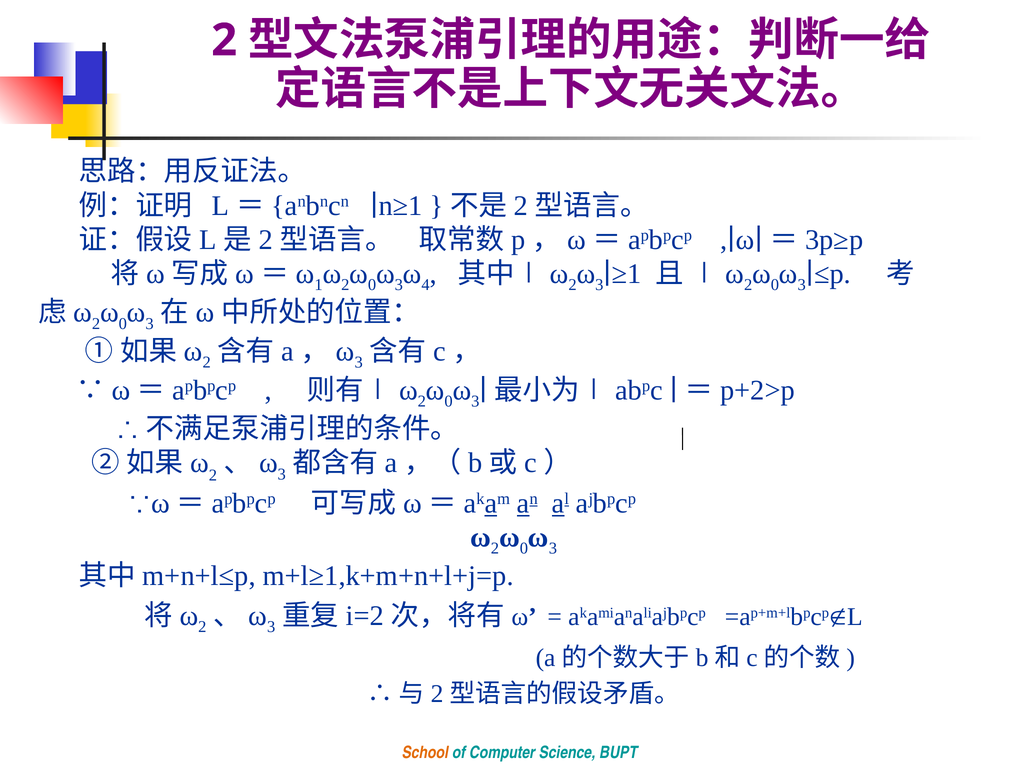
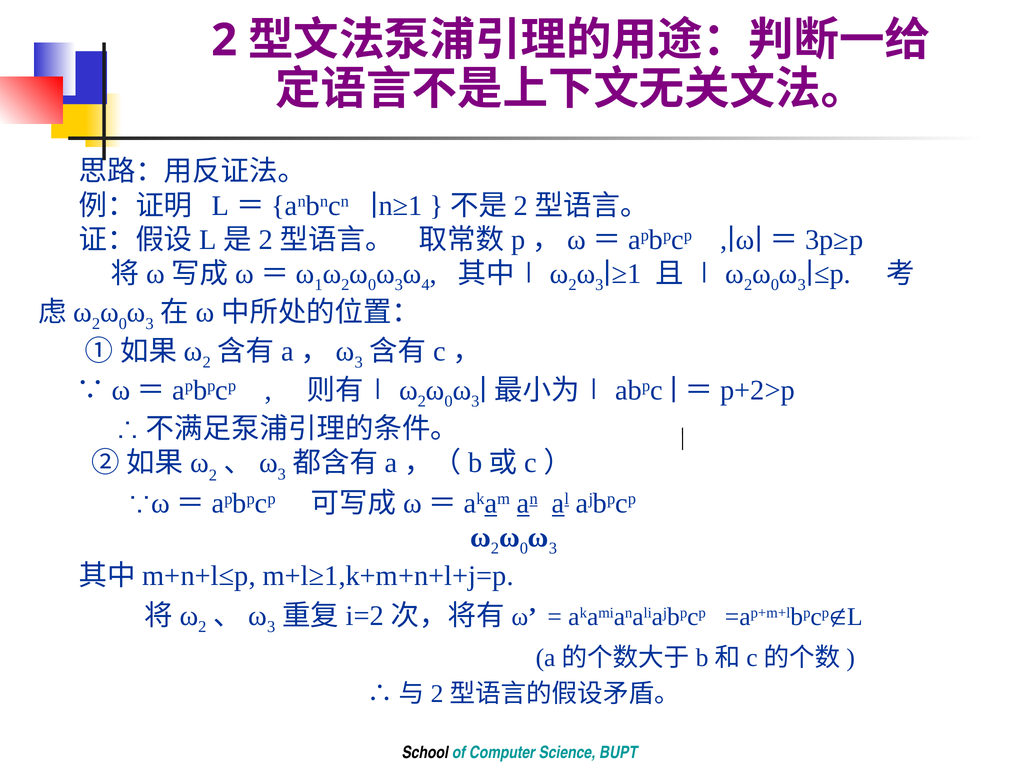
School colour: orange -> black (425, 753)
